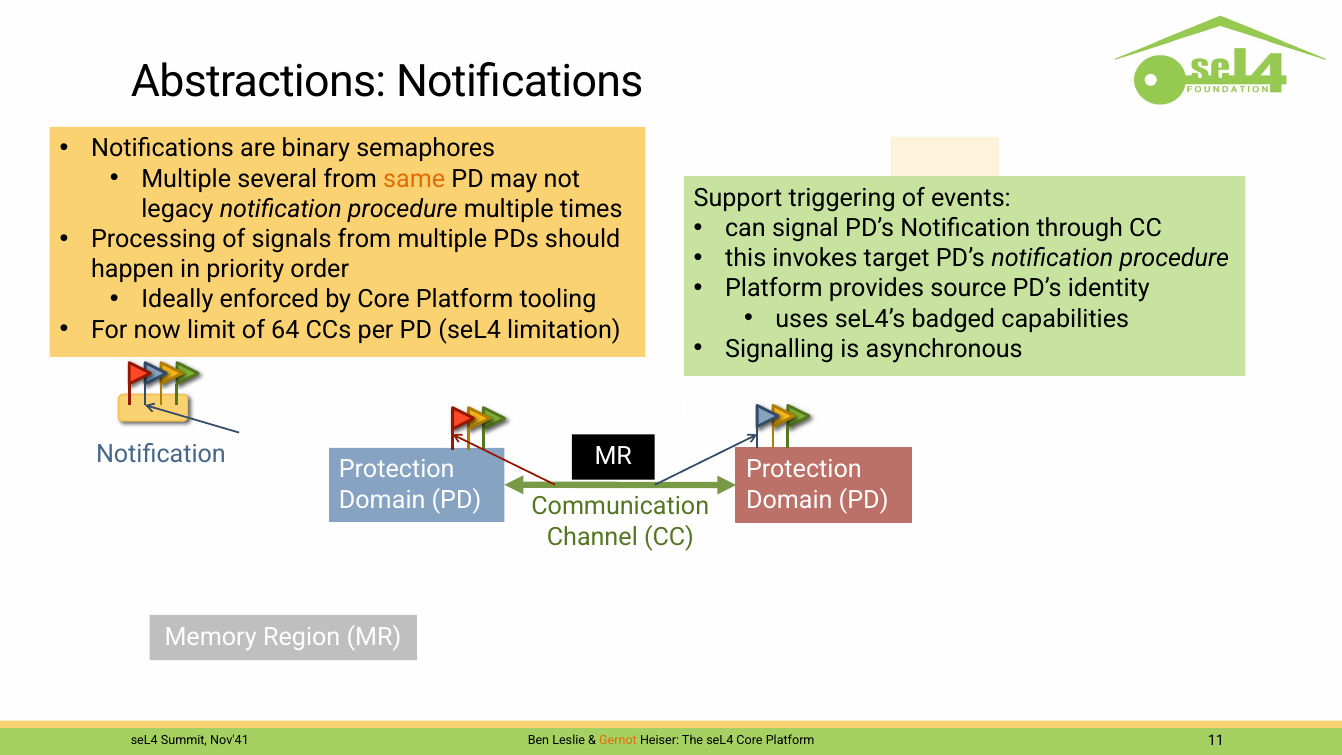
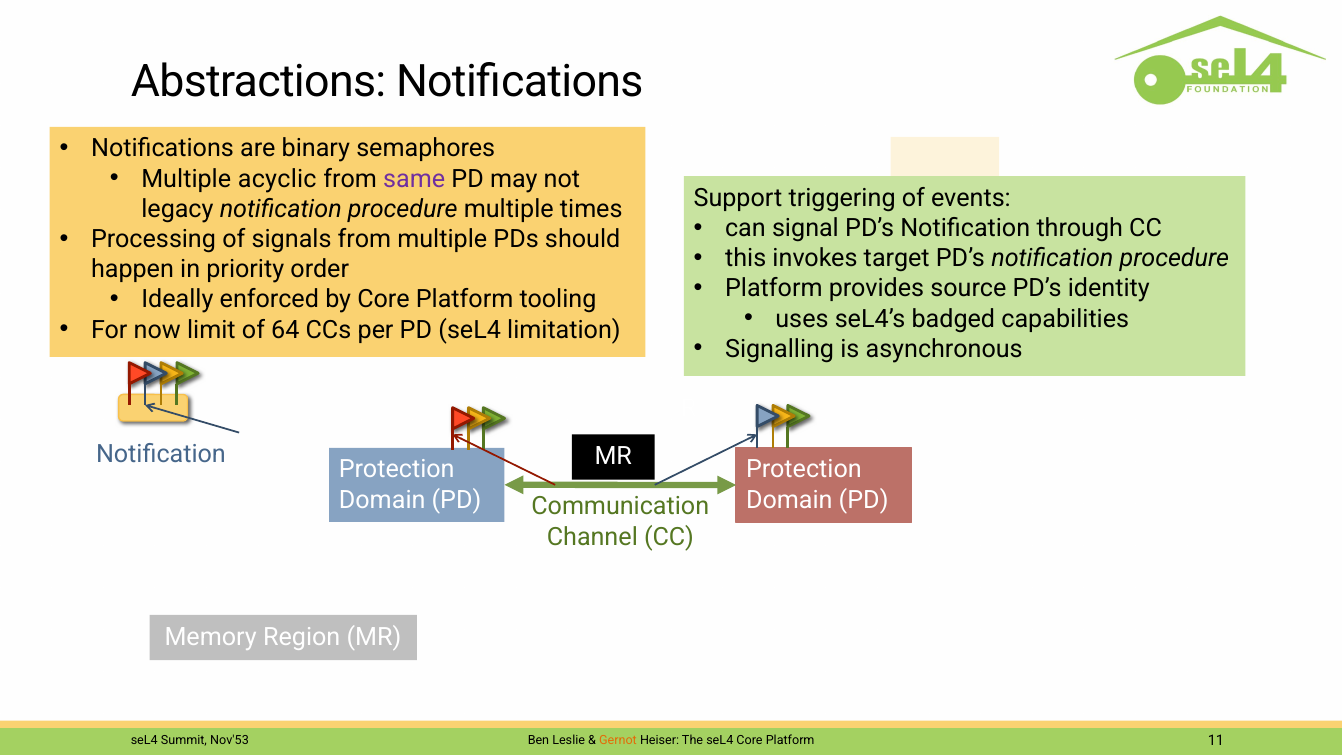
several: several -> acyclic (277, 179)
same colour: orange -> purple (414, 179)
Nov'41: Nov'41 -> Nov'53 (230, 740)
